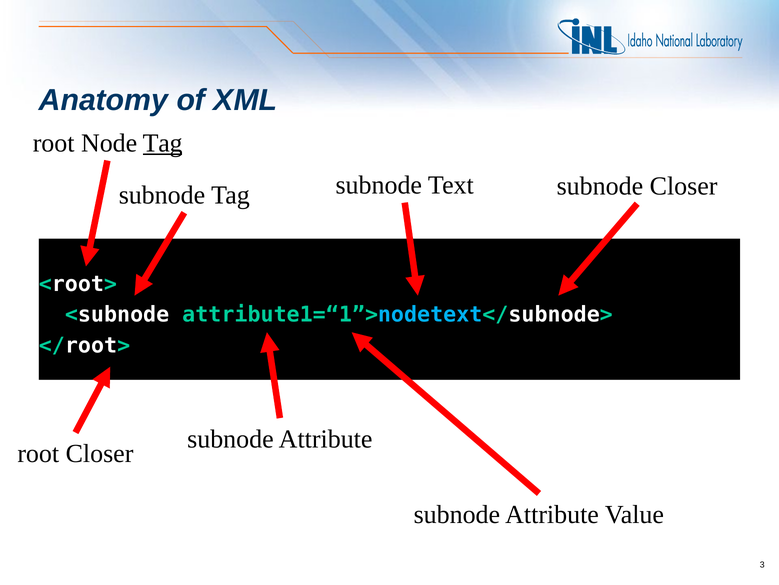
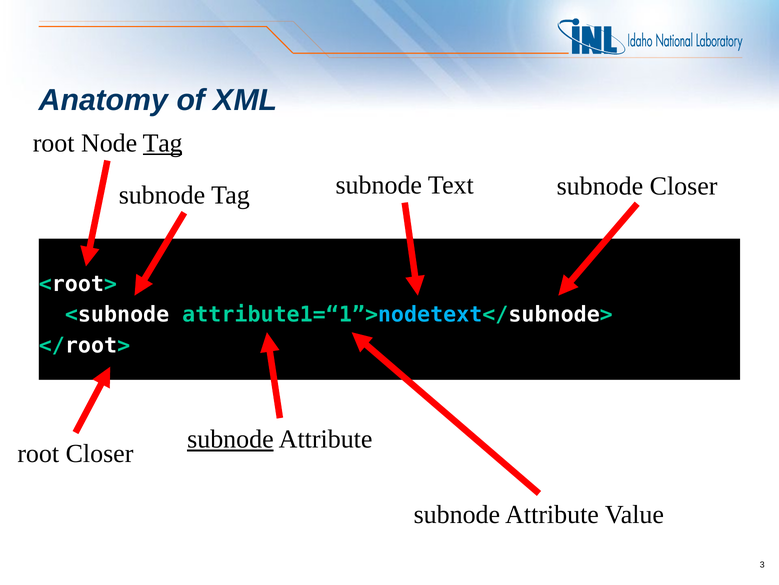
subnode underline: none -> present (230, 439)
